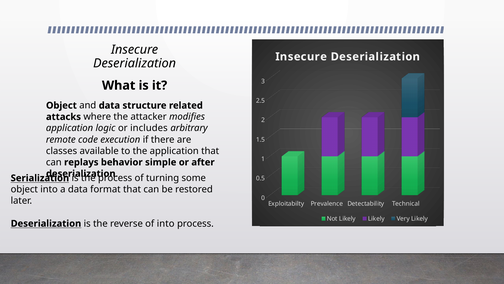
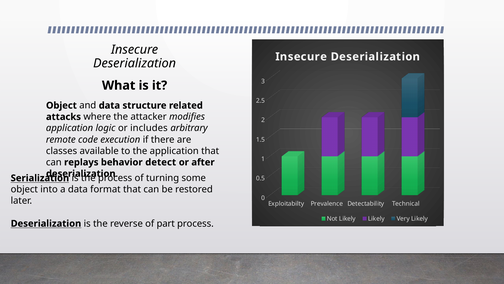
simple: simple -> detect (161, 162)
of into: into -> part (166, 223)
